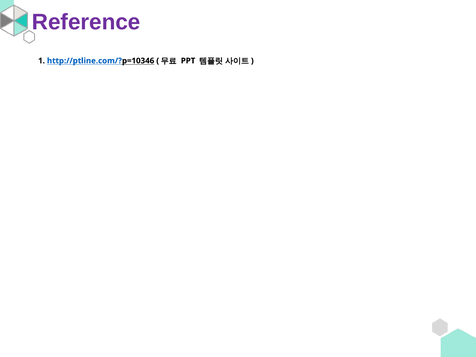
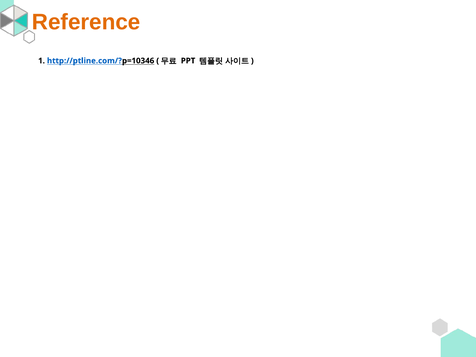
Reference colour: purple -> orange (86, 22)
